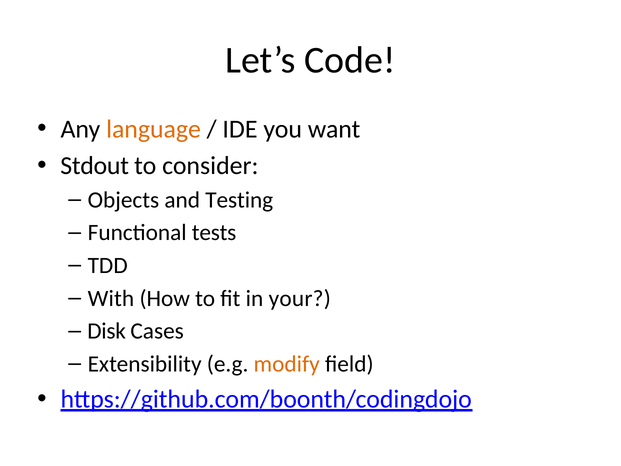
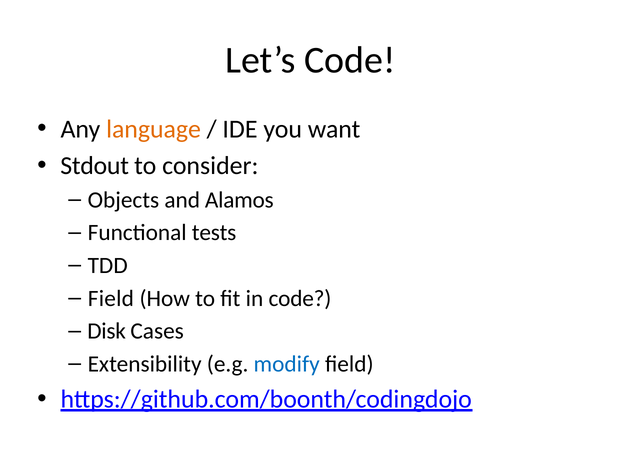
Testing: Testing -> Alamos (239, 200)
With: With -> Field (111, 298)
in your: your -> code (300, 298)
modify colour: orange -> blue (287, 364)
